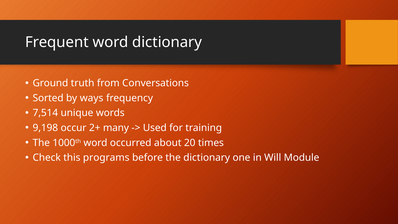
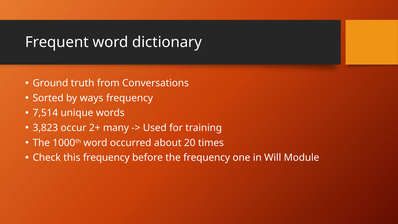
9,198: 9,198 -> 3,823 (45, 128)
this programs: programs -> frequency (106, 158)
the dictionary: dictionary -> frequency (207, 158)
